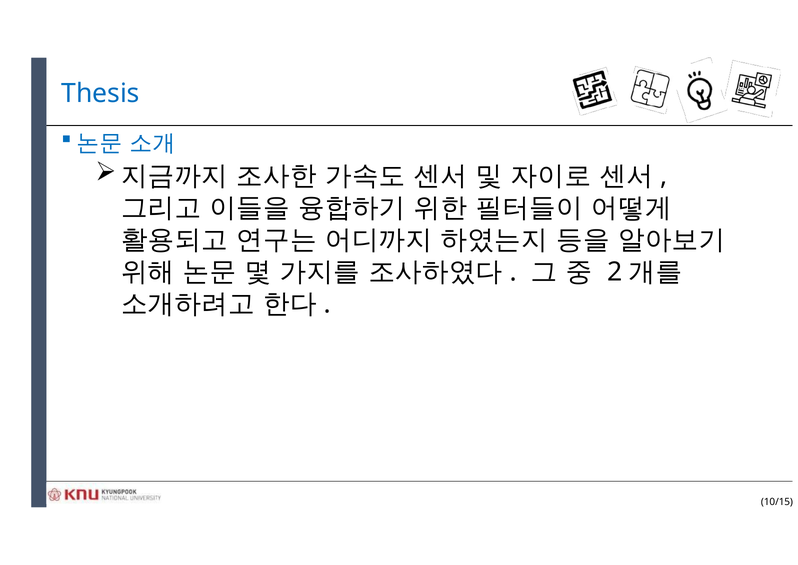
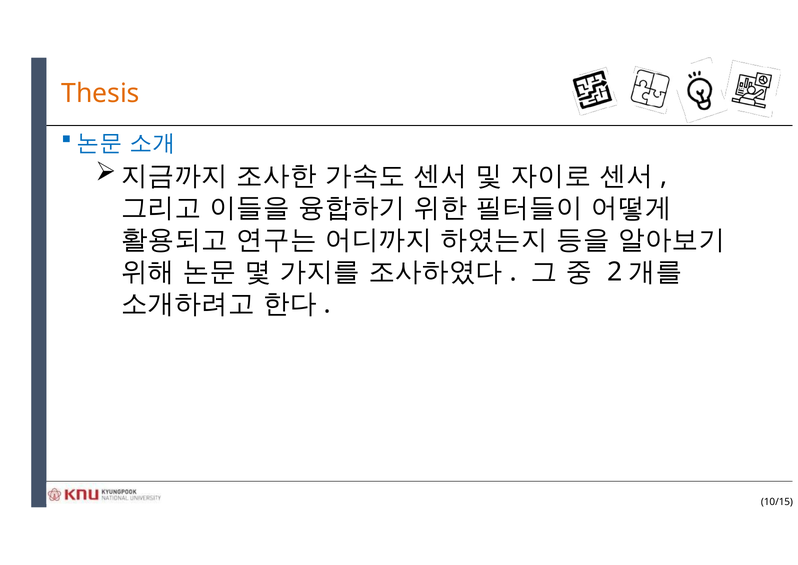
Thesis colour: blue -> orange (100, 93)
